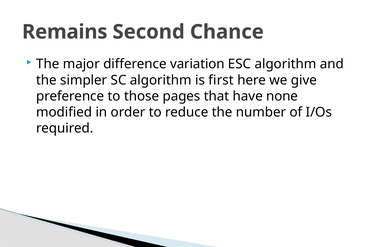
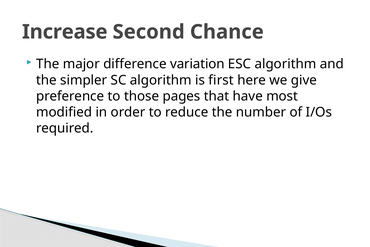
Remains: Remains -> Increase (65, 32)
none: none -> most (282, 96)
